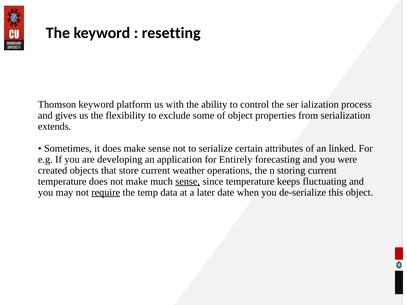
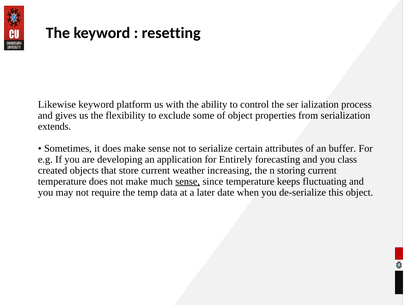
Thomson: Thomson -> Likewise (57, 105)
linked: linked -> buffer (342, 149)
were: were -> class (347, 160)
operations: operations -> increasing (230, 171)
require underline: present -> none (106, 192)
